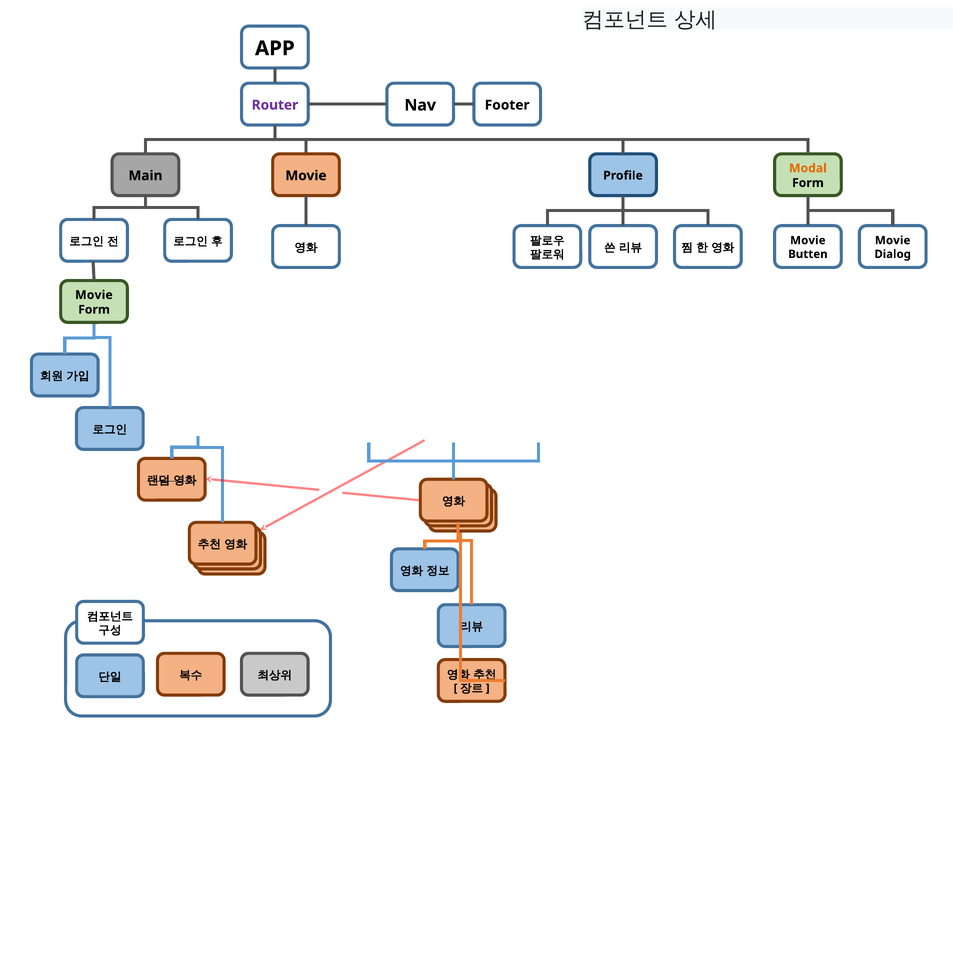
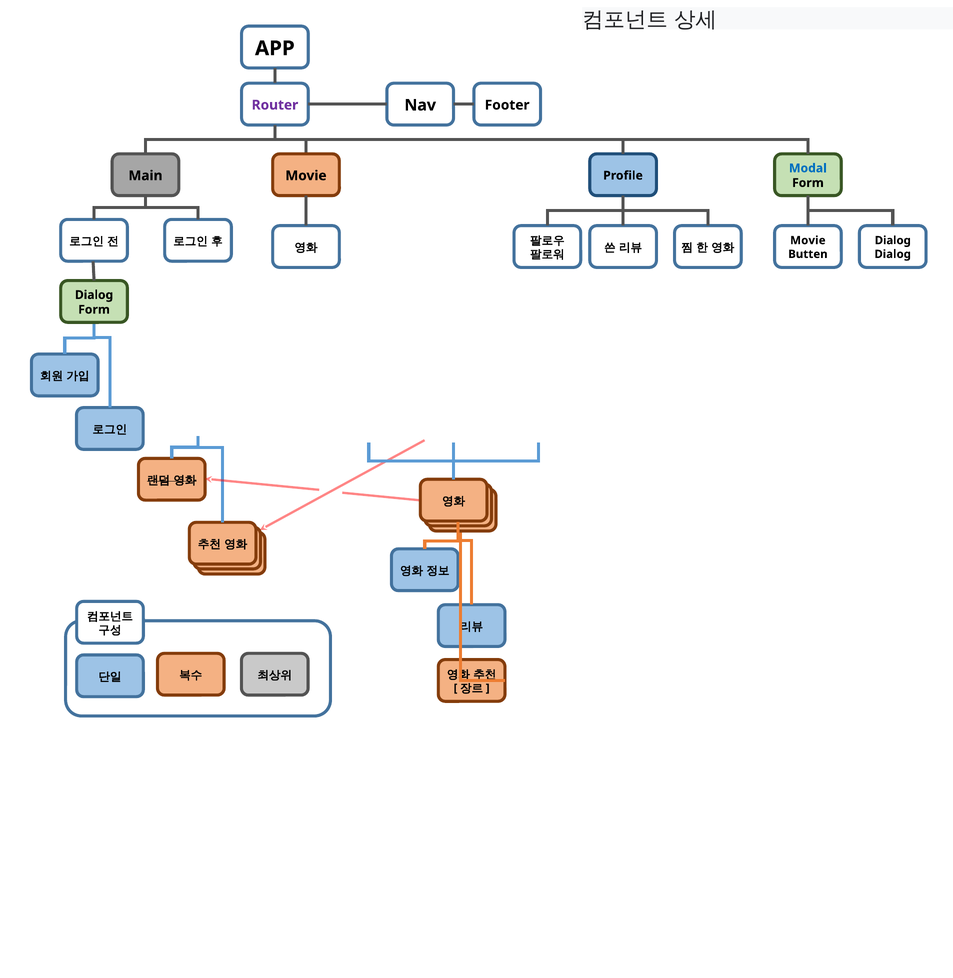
Modal colour: orange -> blue (808, 168)
Movie: Movie -> Dialog (893, 240)
Movie: Movie -> Dialog (94, 295)
